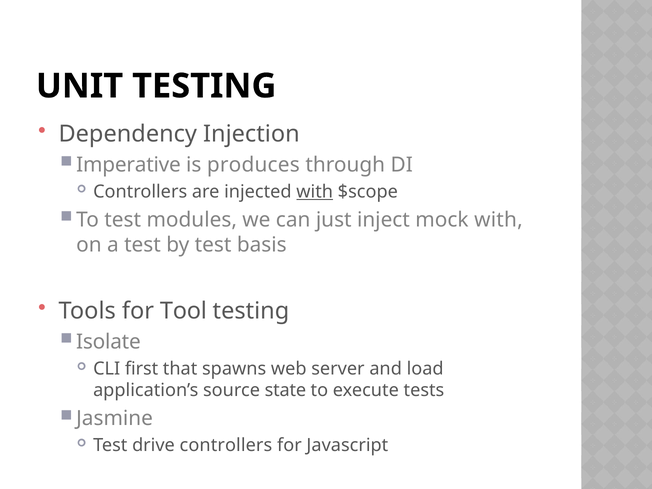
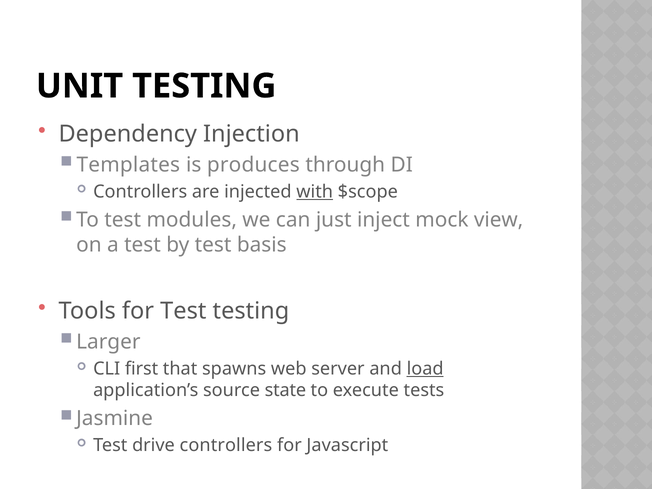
Imperative: Imperative -> Templates (128, 165)
mock with: with -> view (499, 220)
for Tool: Tool -> Test (183, 311)
Isolate: Isolate -> Larger (108, 342)
load underline: none -> present (425, 369)
